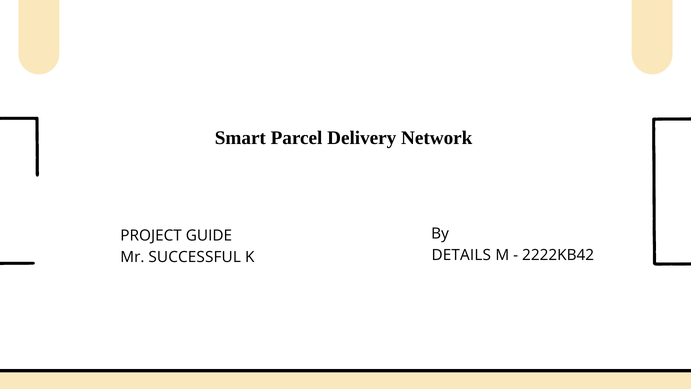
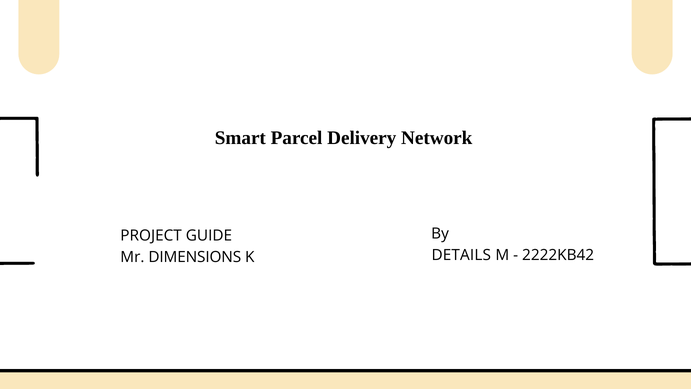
SUCCESSFUL: SUCCESSFUL -> DIMENSIONS (195, 257)
